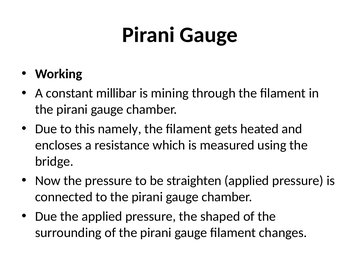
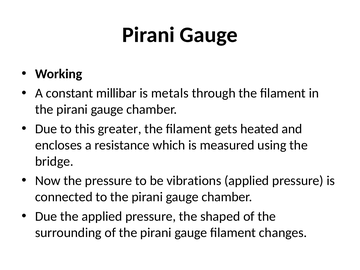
mining: mining -> metals (170, 93)
namely: namely -> greater (120, 129)
straighten: straighten -> vibrations (194, 181)
